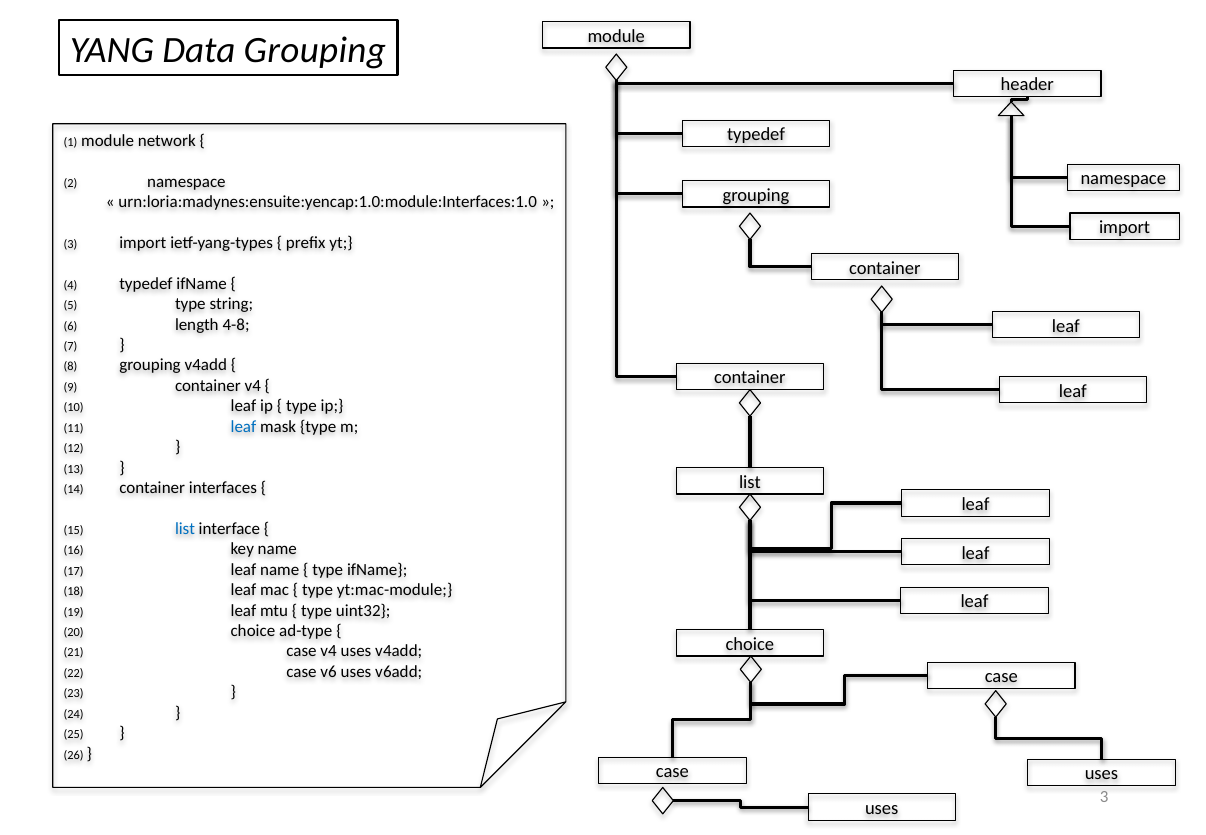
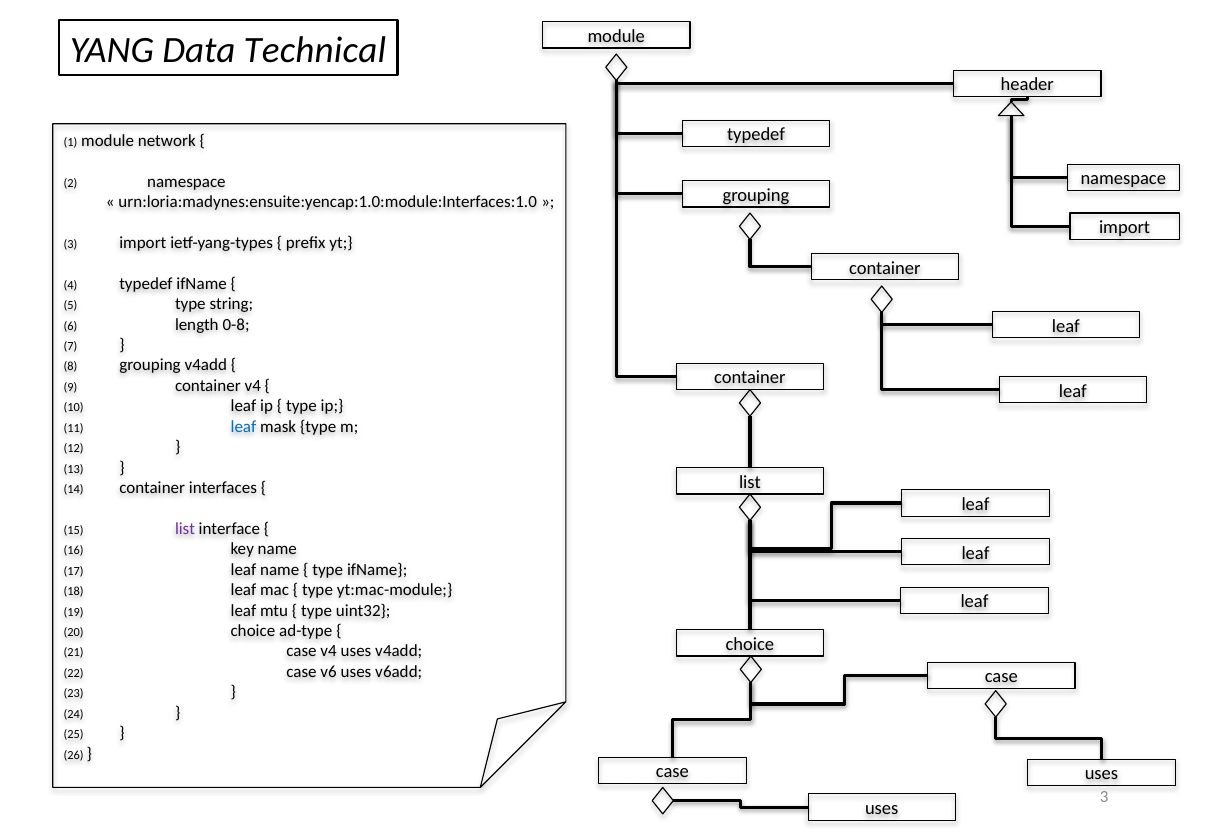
Data Grouping: Grouping -> Technical (315, 50)
4-8: 4-8 -> 0-8 (236, 324)
list colour: blue -> purple (185, 529)
